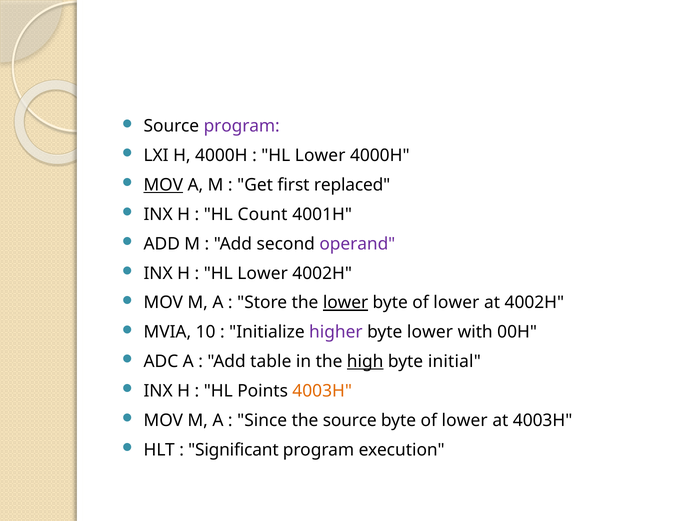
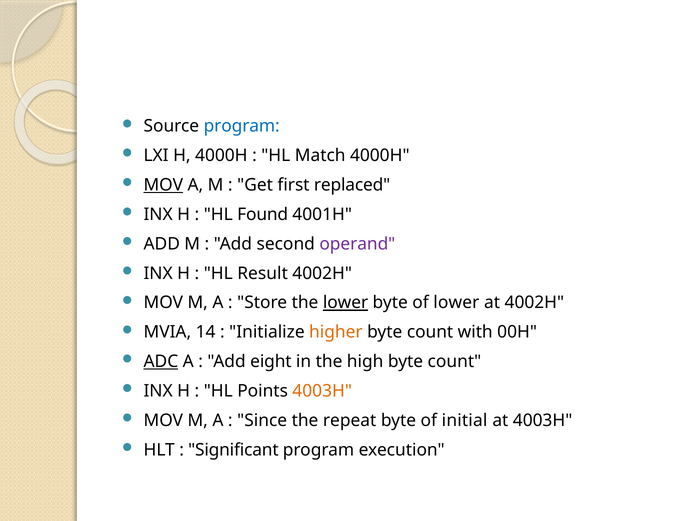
program colour: purple -> blue (242, 126)
Lower: Lower -> Match (320, 155)
Count: Count -> Found (263, 214)
Lower: Lower -> Result (263, 273)
10: 10 -> 14 (206, 332)
higher colour: purple -> orange (336, 332)
lower: lower -> count (430, 332)
ADC underline: none -> present (161, 361)
table: table -> eight (271, 361)
high underline: present -> none (365, 361)
initial: initial -> count (454, 361)
the source: source -> repeat (350, 420)
lower: lower -> initial (465, 420)
